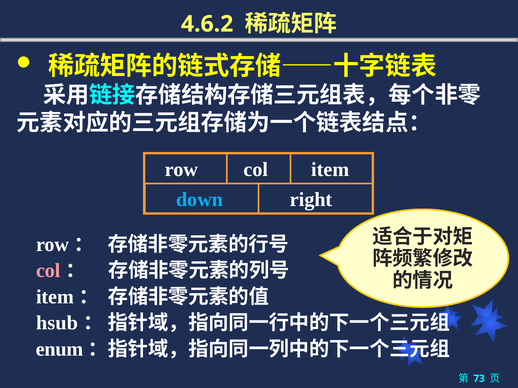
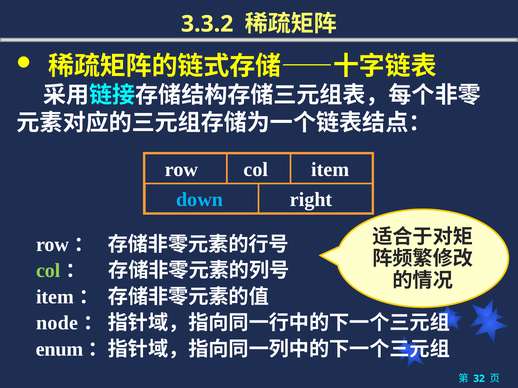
4.6.2: 4.6.2 -> 3.3.2 (207, 24)
col colour: pink -> light green (48, 271)
hsub: hsub -> node (57, 323)
73: 73 -> 32 (479, 379)
